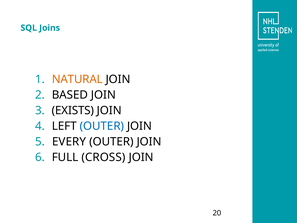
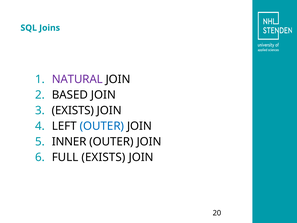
NATURAL colour: orange -> purple (77, 79)
EVERY: EVERY -> INNER (69, 142)
FULL CROSS: CROSS -> EXISTS (103, 157)
